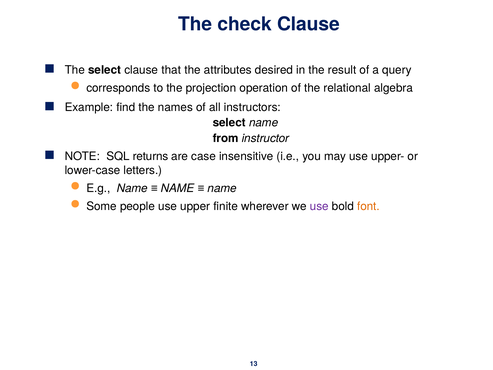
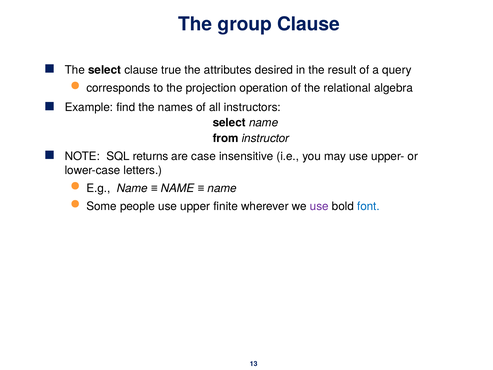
check: check -> group (245, 24)
that: that -> true (171, 70)
font colour: orange -> blue (369, 206)
